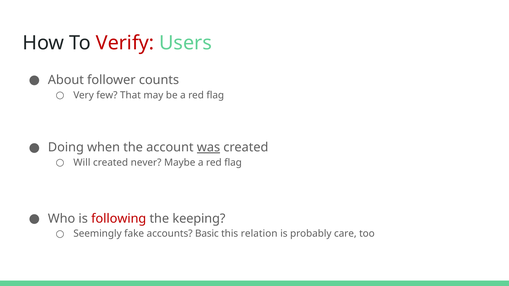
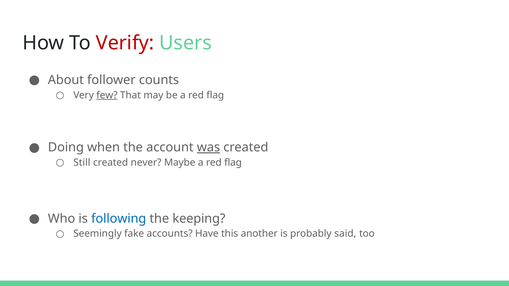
few underline: none -> present (107, 95)
Will: Will -> Still (82, 163)
following colour: red -> blue (119, 219)
Basic: Basic -> Have (207, 234)
relation: relation -> another (259, 234)
care: care -> said (345, 234)
